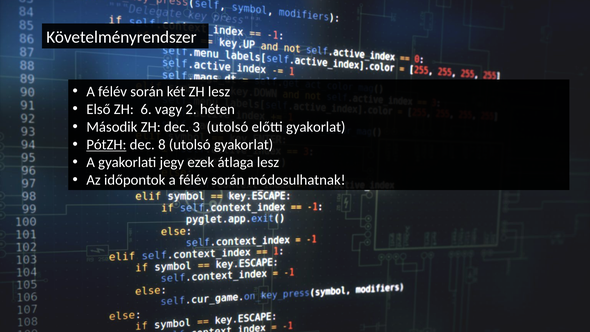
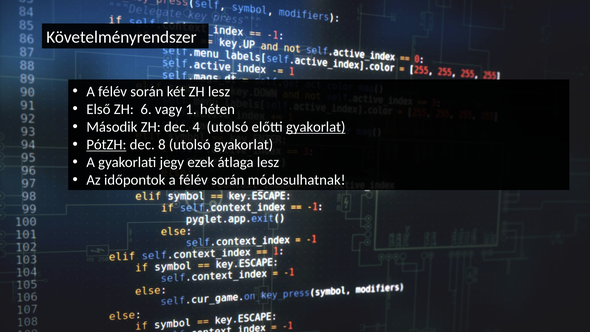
2: 2 -> 1 (191, 109)
3: 3 -> 4 (196, 127)
gyakorlat underline: none -> present (316, 127)
